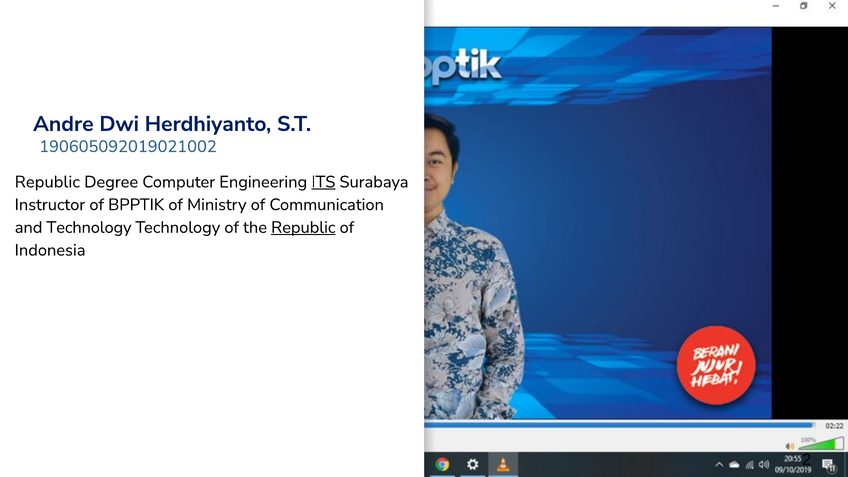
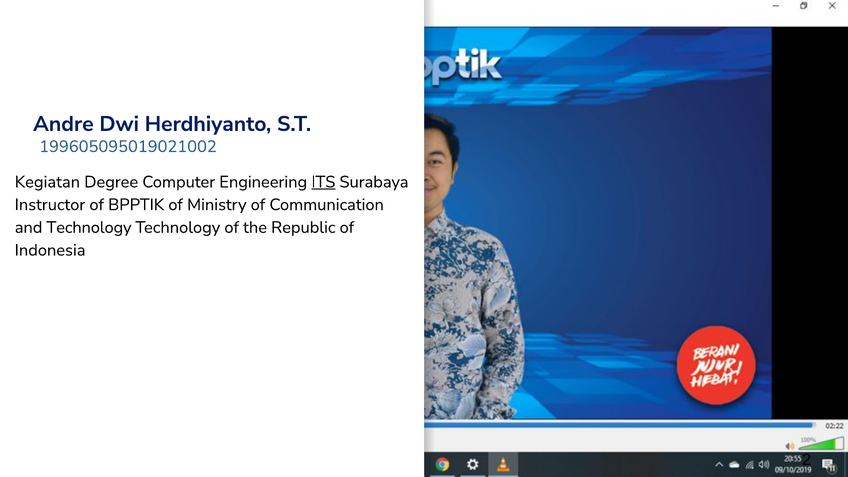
190605092019021002: 190605092019021002 -> 199605095019021002 (128, 147)
Republic: Republic -> Kegiatan (47, 182)
Republic underline: present -> none (303, 227)
